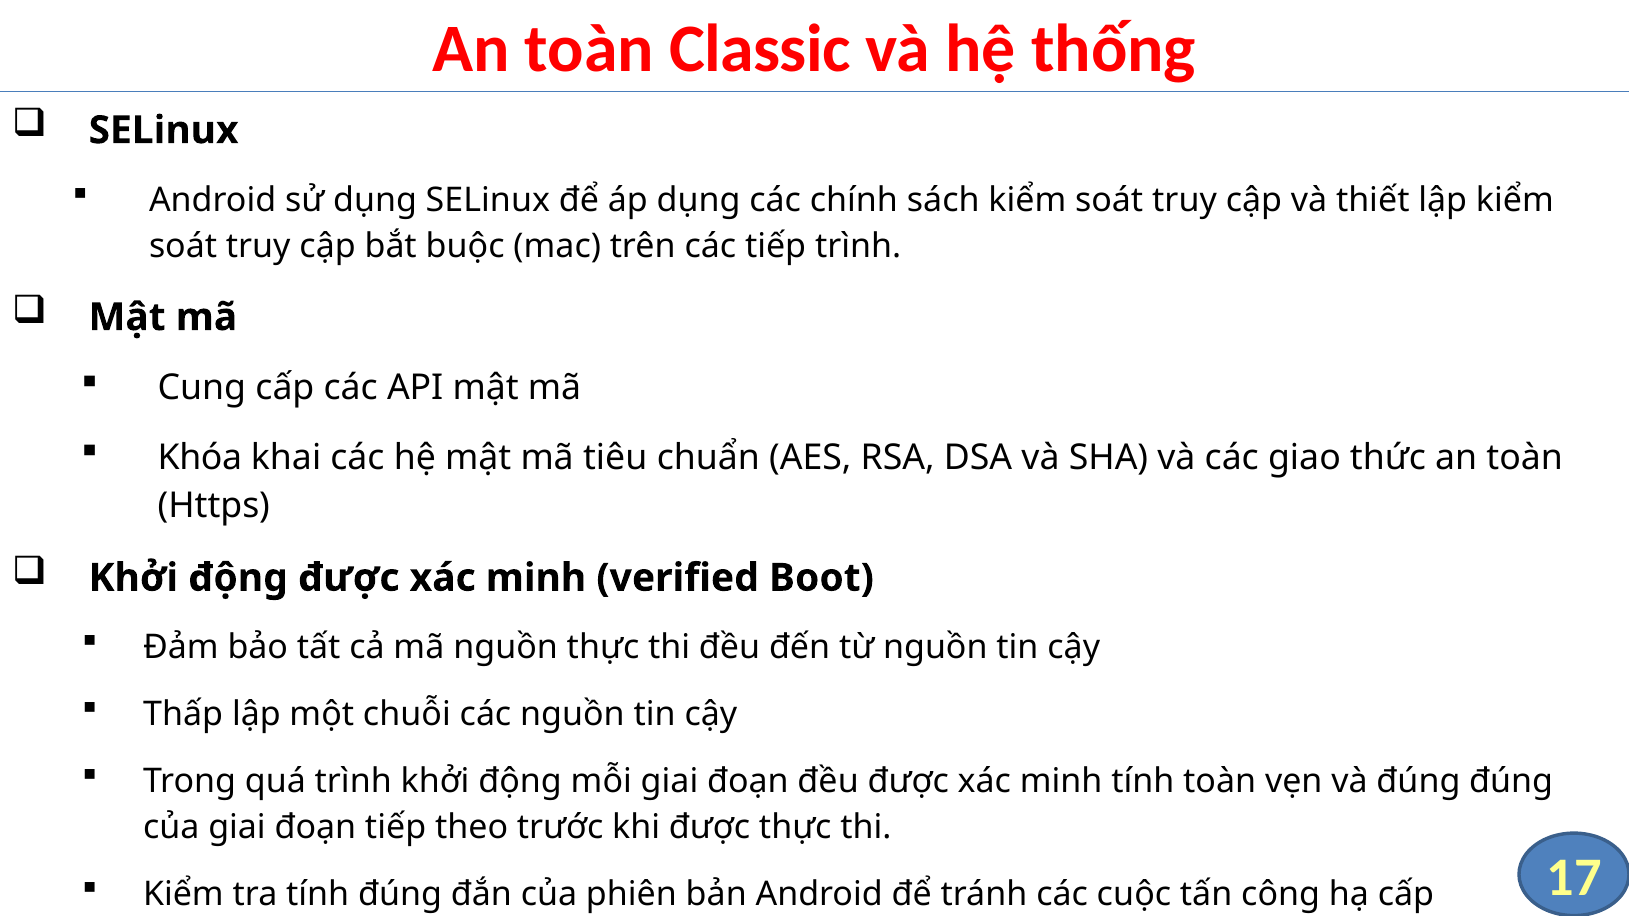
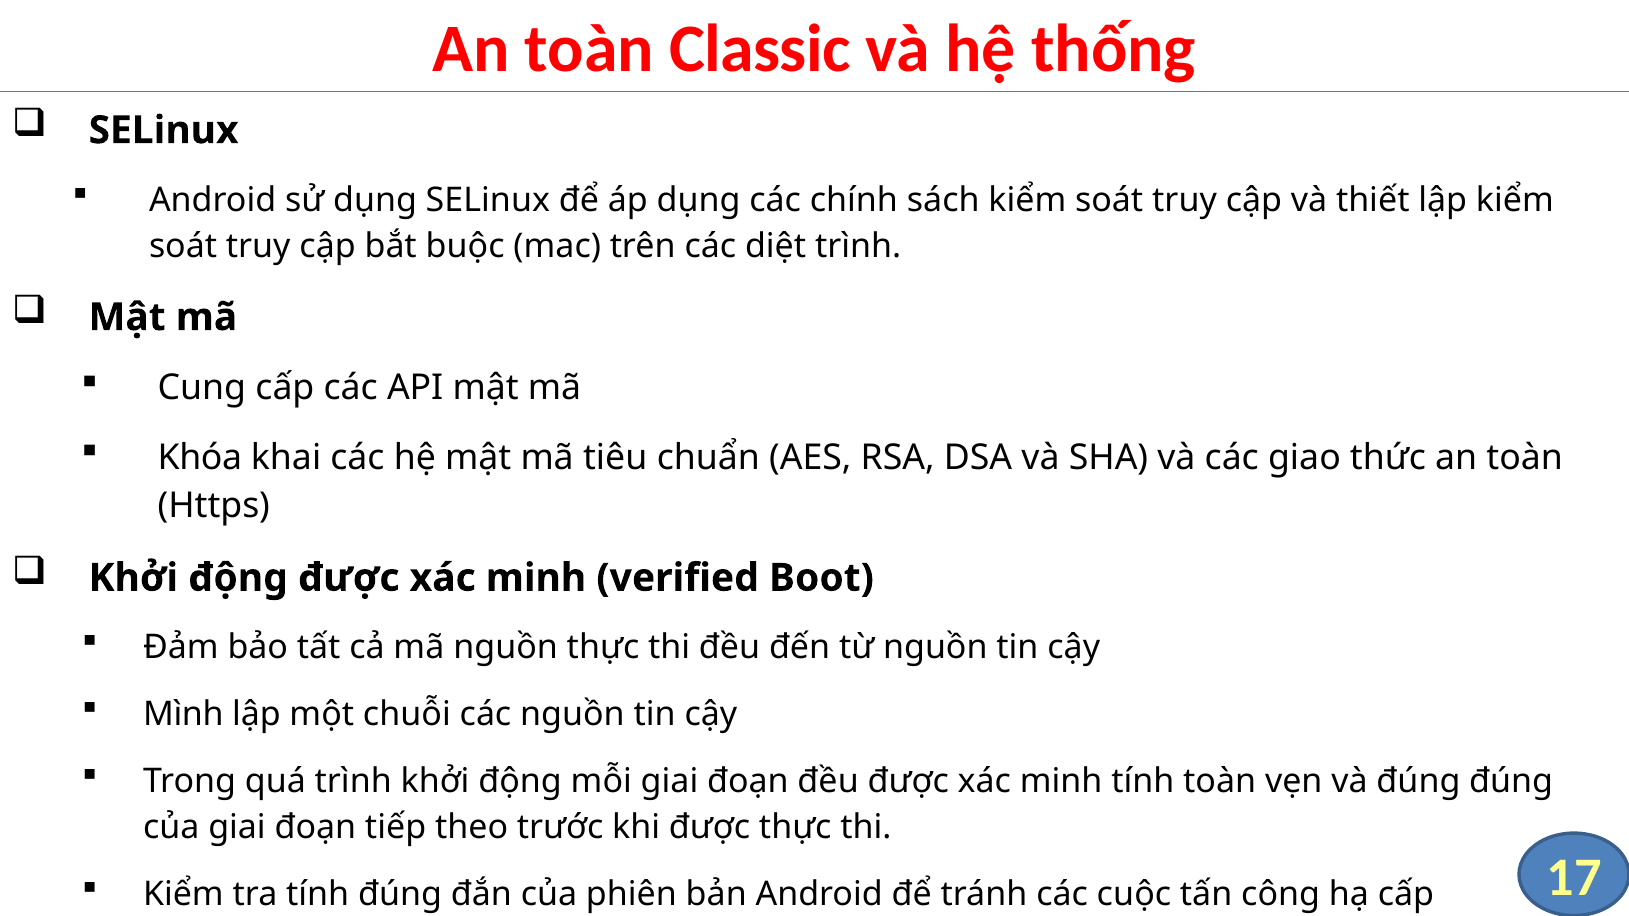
các tiếp: tiếp -> diệt (776, 246)
Thấp: Thấp -> Mình (183, 714)
